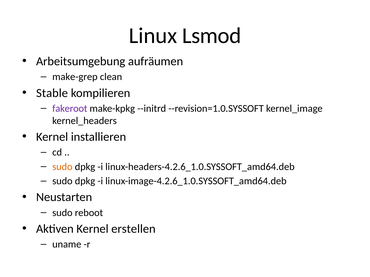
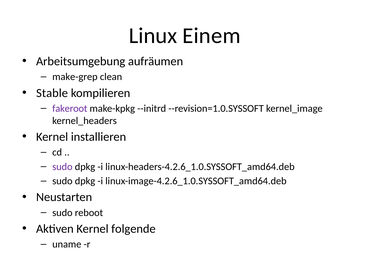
Lsmod: Lsmod -> Einem (211, 36)
sudo colour: orange -> purple (62, 167)
erstellen: erstellen -> folgende (133, 229)
